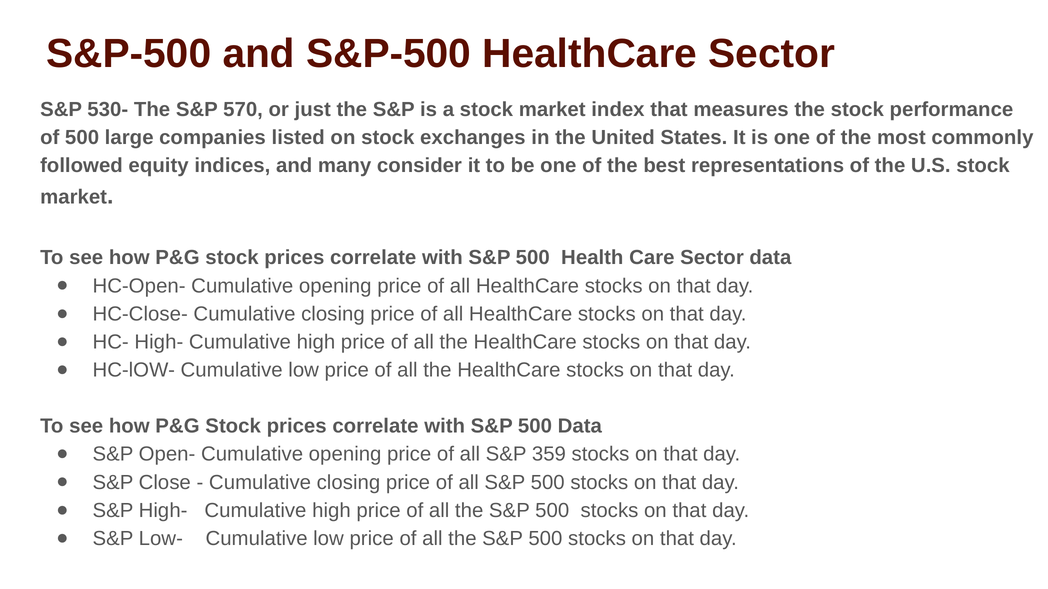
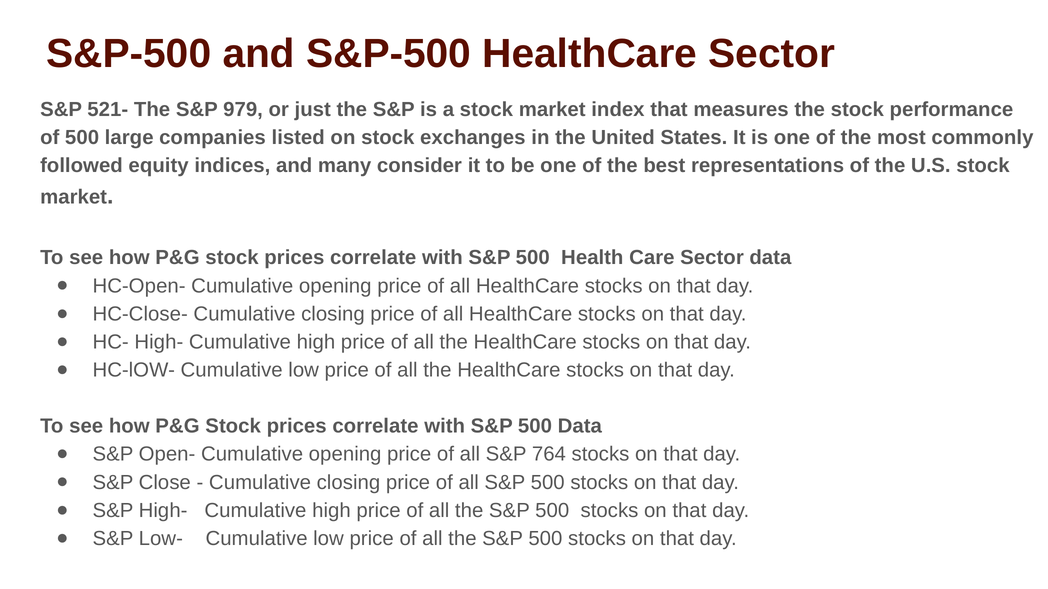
530-: 530- -> 521- (108, 109)
570: 570 -> 979 (243, 109)
359: 359 -> 764 (549, 455)
